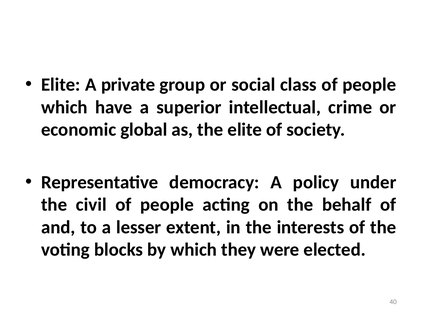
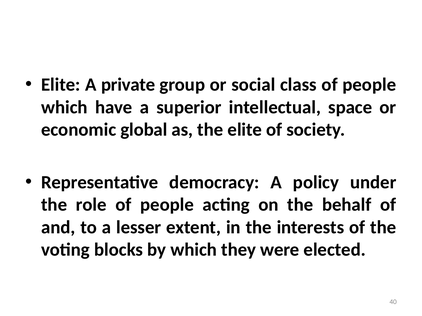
crime: crime -> space (350, 107)
civil: civil -> role (91, 205)
